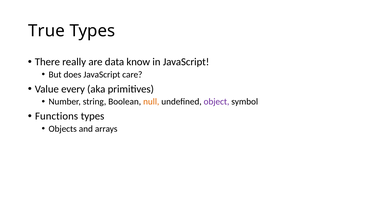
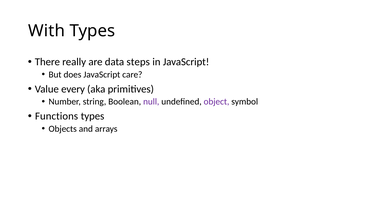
True: True -> With (46, 31)
know: know -> steps (138, 62)
null colour: orange -> purple (151, 102)
